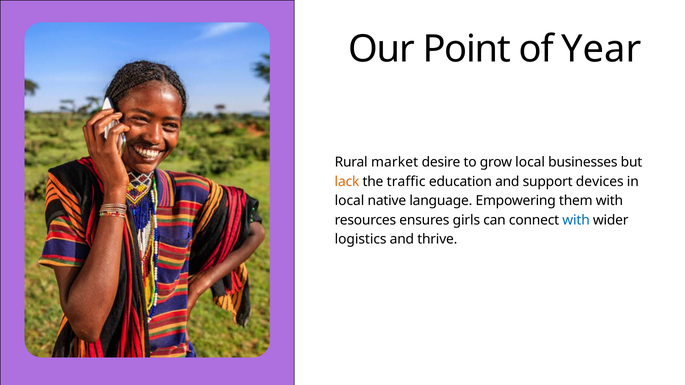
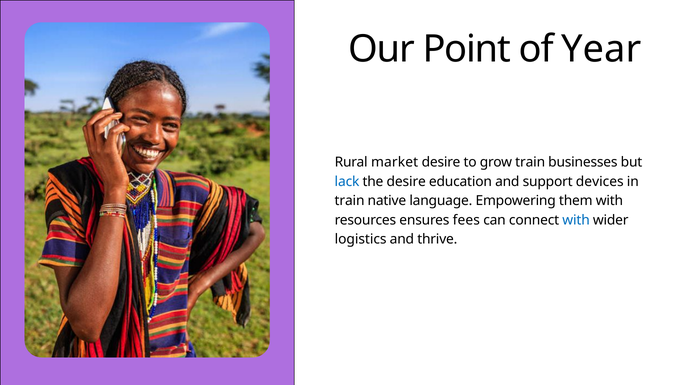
grow local: local -> train (530, 162)
lack colour: orange -> blue (347, 182)
the traffic: traffic -> desire (406, 182)
local: local -> train (350, 201)
girls: girls -> fees (466, 220)
